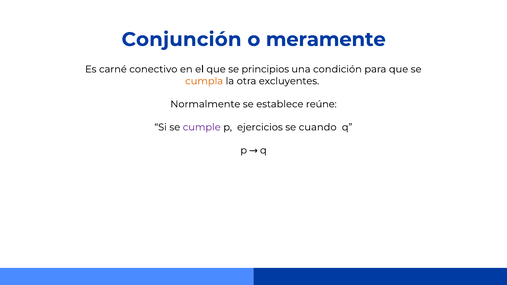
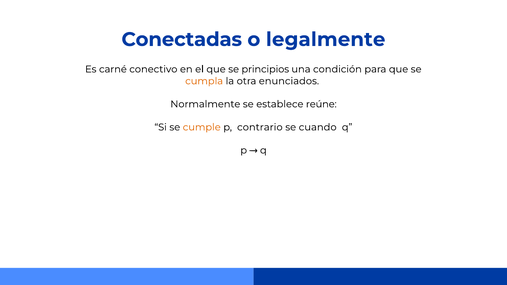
Conjunción: Conjunción -> Conectadas (182, 40)
meramente: meramente -> legalmente (326, 40)
excluyentes: excluyentes -> enunciados (289, 81)
cumple colour: purple -> orange (202, 127)
ejercicios: ejercicios -> contrario (260, 127)
